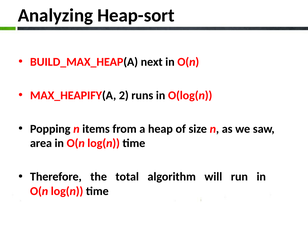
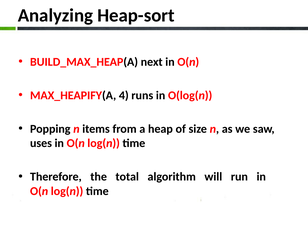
2: 2 -> 4 (124, 95)
area: area -> uses (41, 143)
